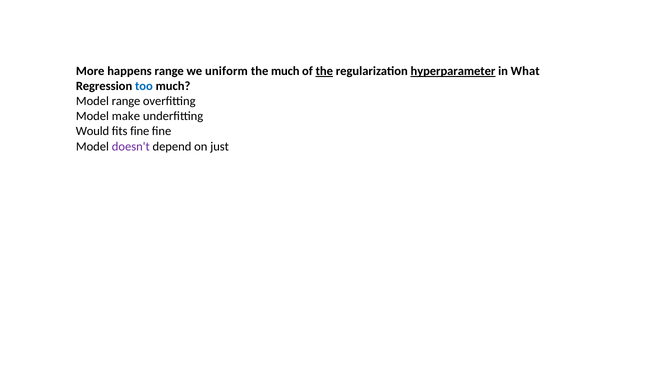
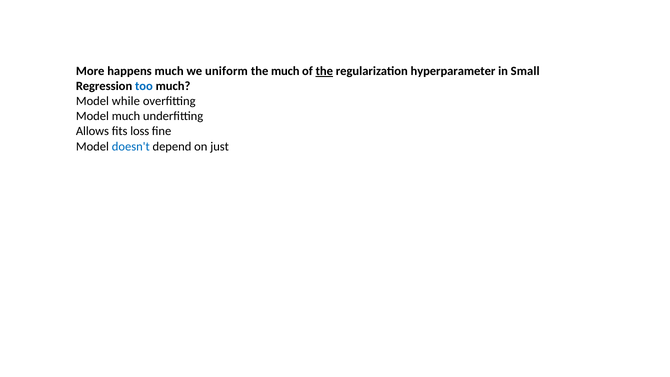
happens range: range -> much (169, 71)
hyperparameter underline: present -> none (453, 71)
What: What -> Small (525, 71)
Model range: range -> while (126, 101)
Model make: make -> much (126, 116)
Would: Would -> Allows (92, 131)
fits fine: fine -> loss (140, 131)
doesn't colour: purple -> blue (131, 146)
